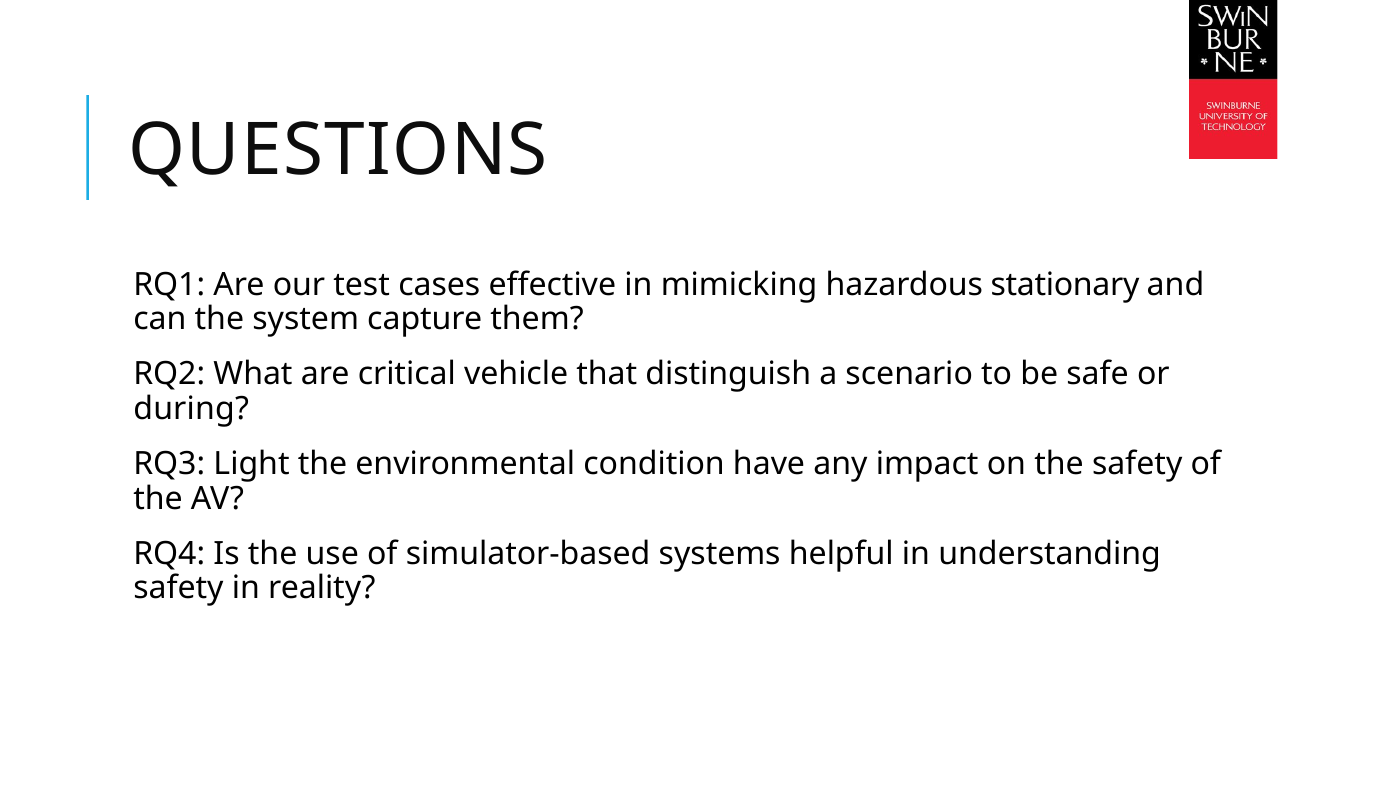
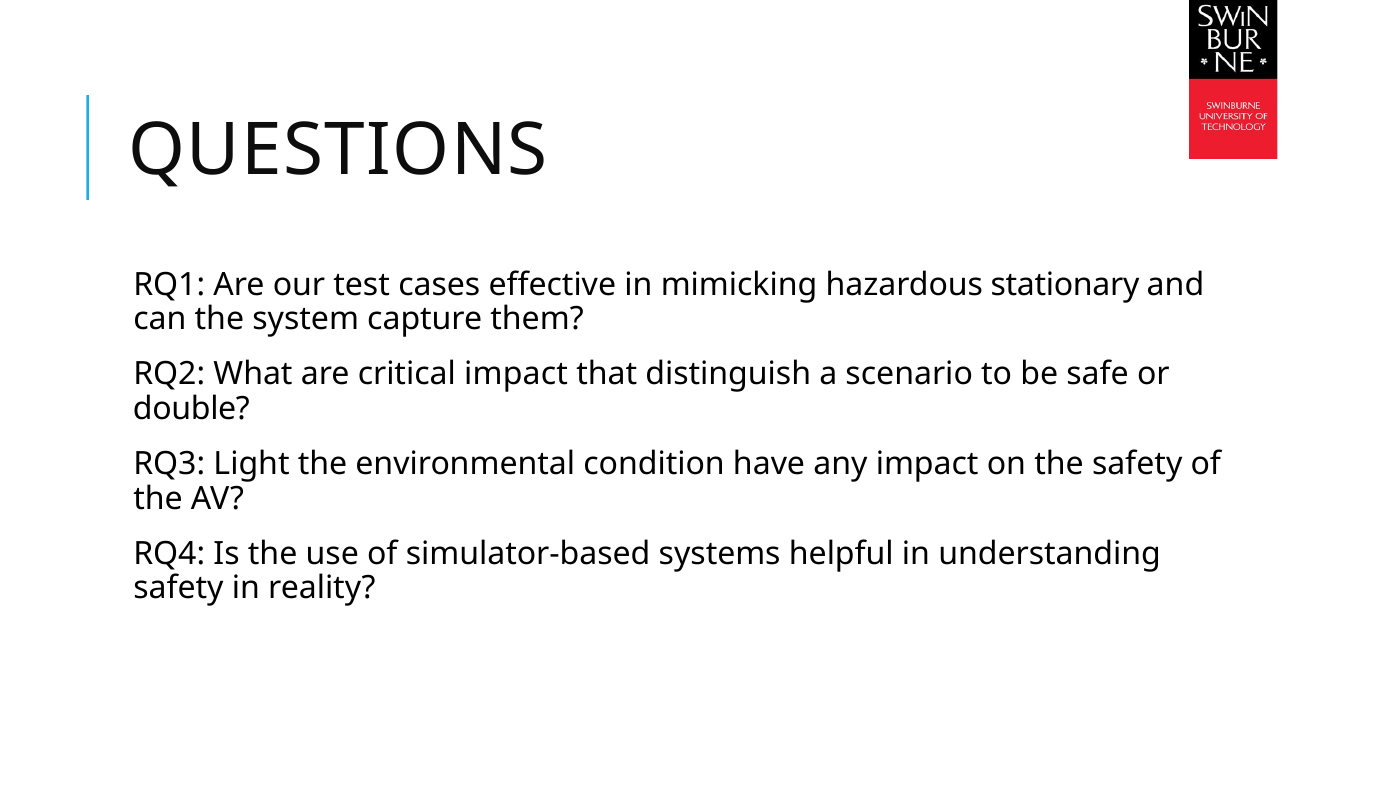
critical vehicle: vehicle -> impact (516, 375)
during: during -> double (191, 409)
